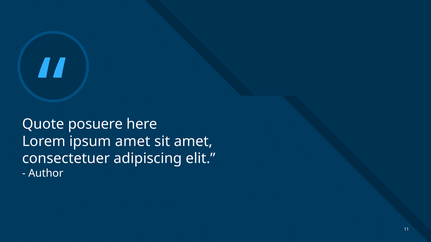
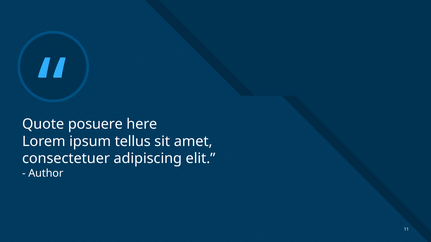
ipsum amet: amet -> tellus (133, 142)
